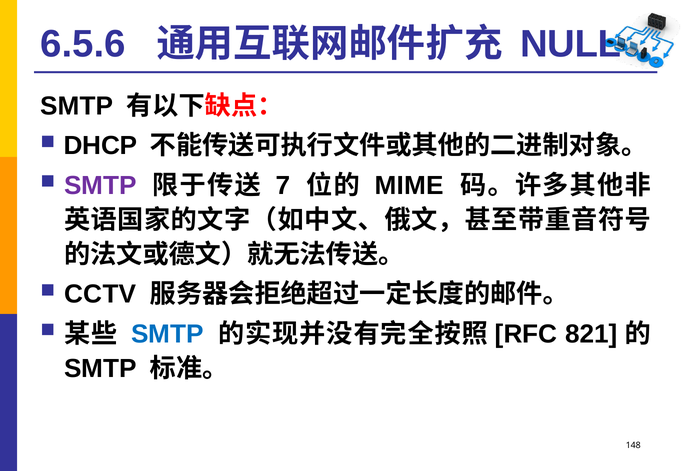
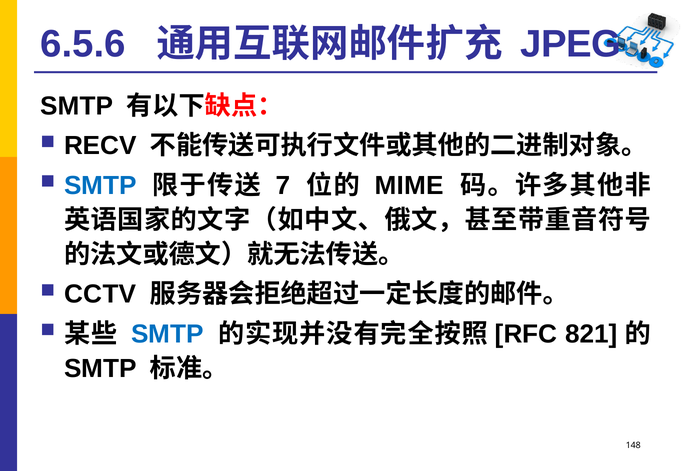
NULL: NULL -> JPEG (571, 44)
DHCP: DHCP -> RECV (100, 146)
SMTP colour: purple -> blue (100, 186)
